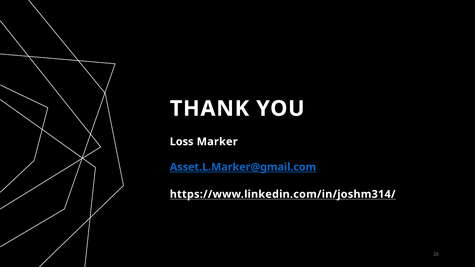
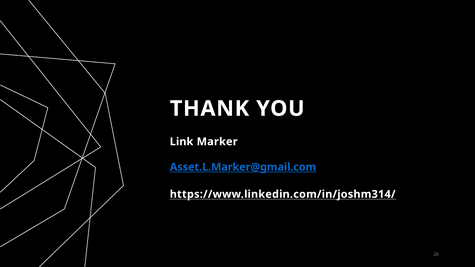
Loss: Loss -> Link (182, 142)
